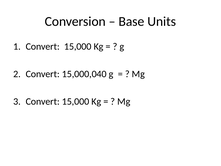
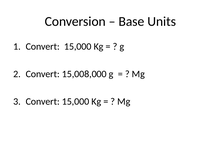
15,000,040: 15,000,040 -> 15,008,000 (84, 74)
